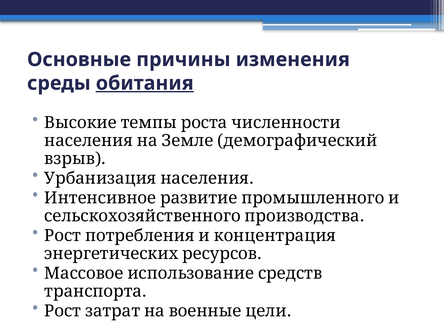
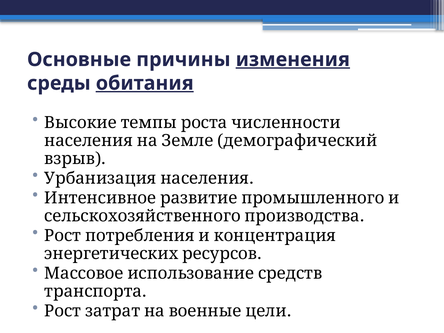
изменения underline: none -> present (293, 60)
